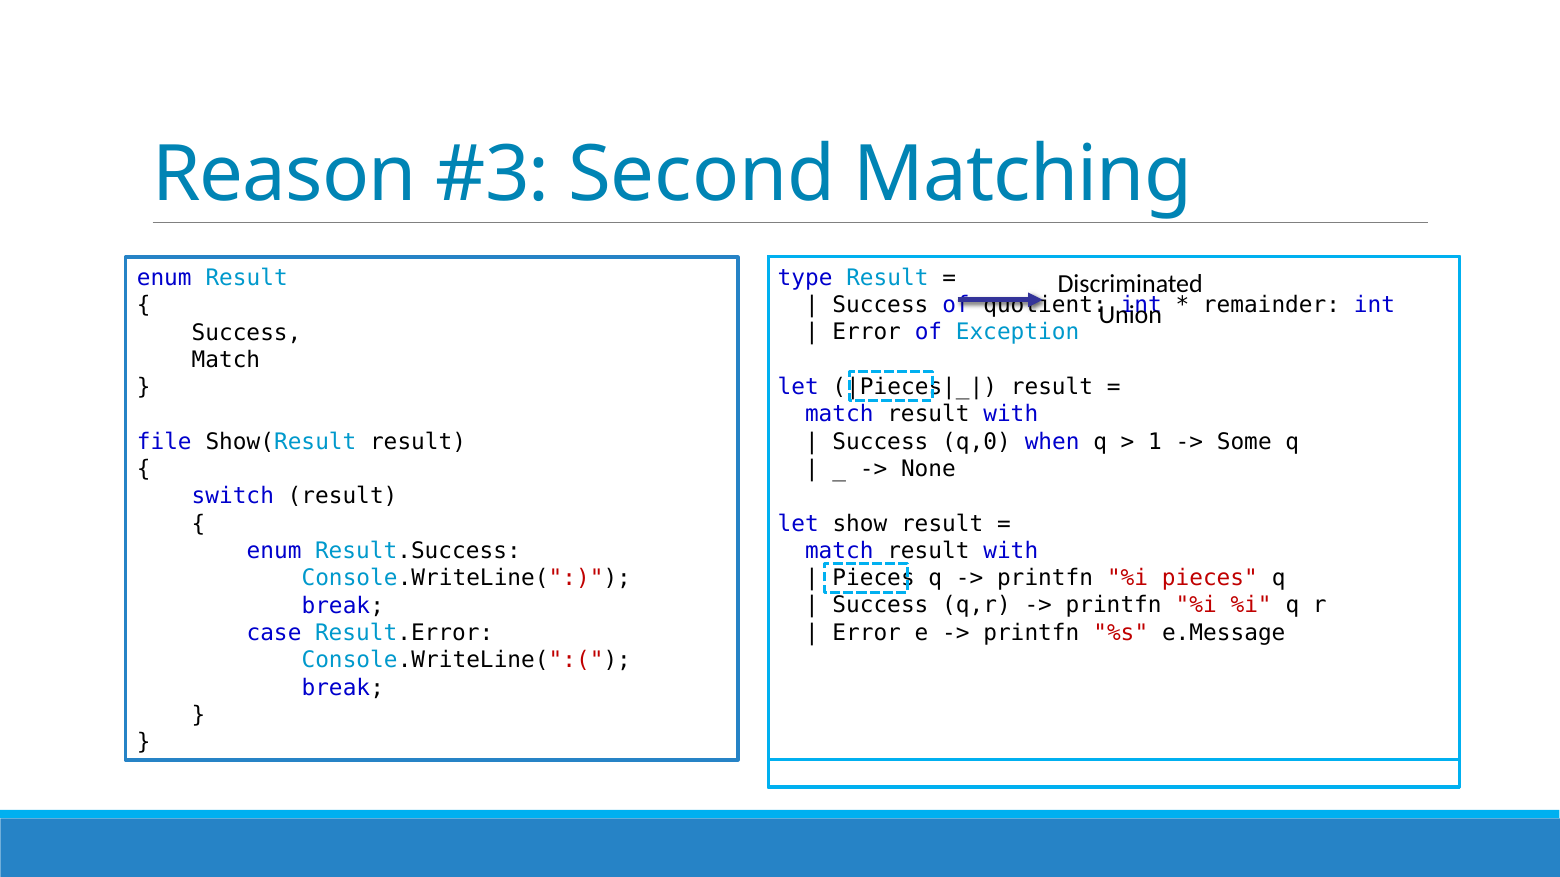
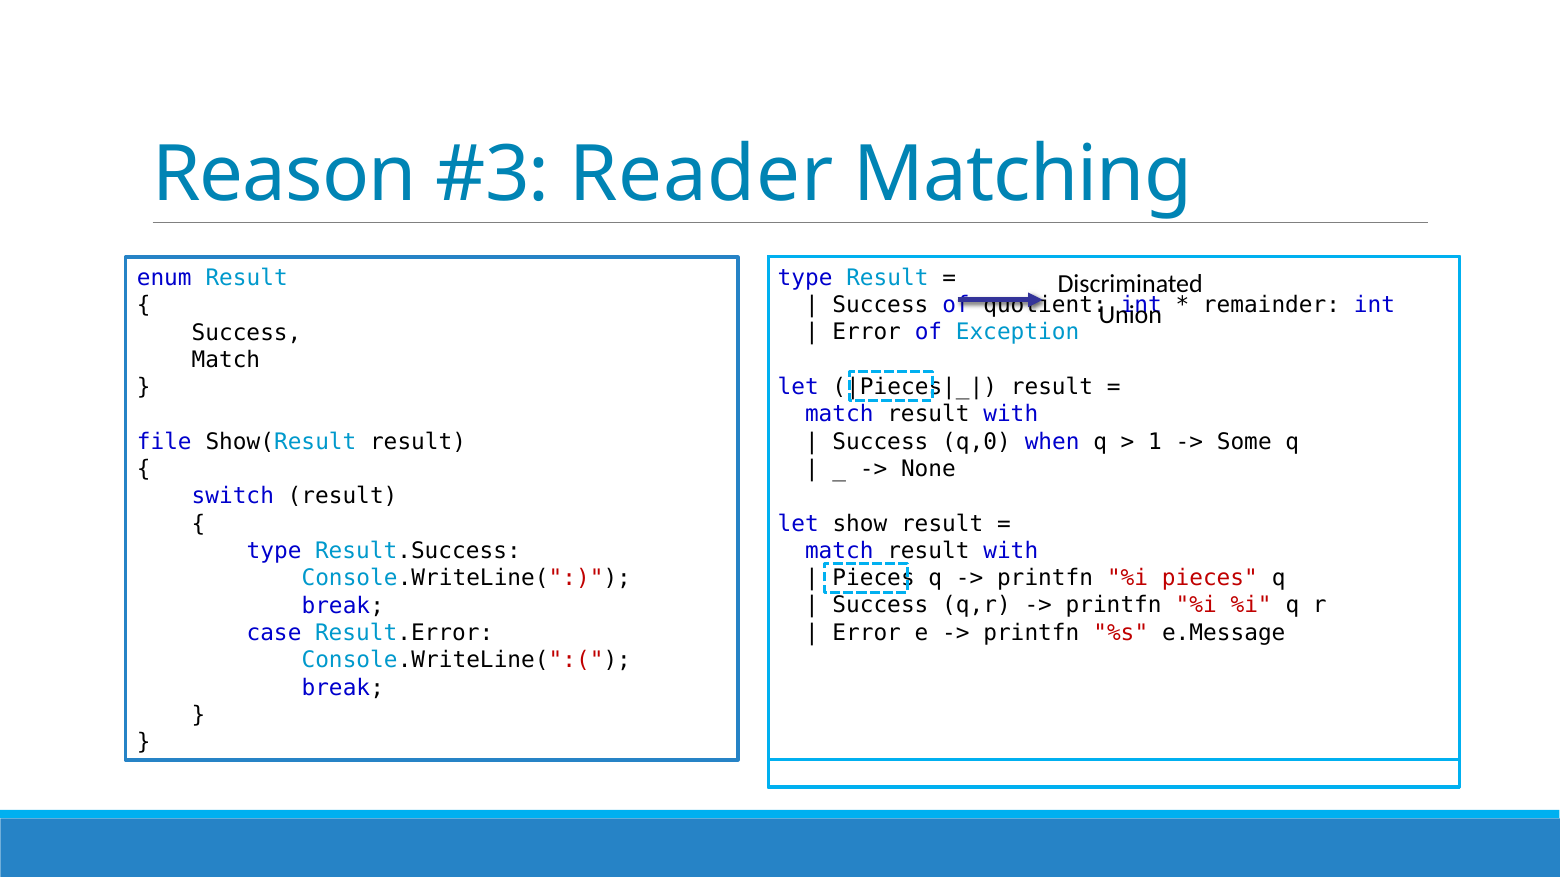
Second: Second -> Reader (701, 175)
enum: enum -> type (274, 551)
